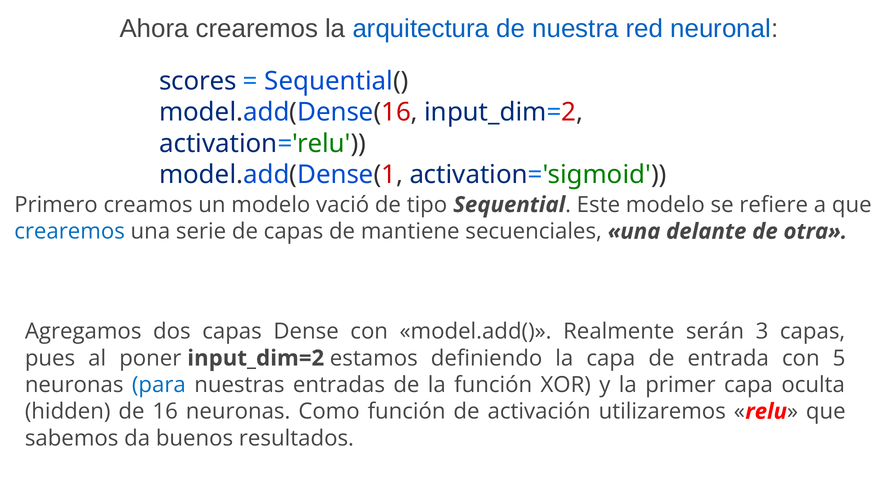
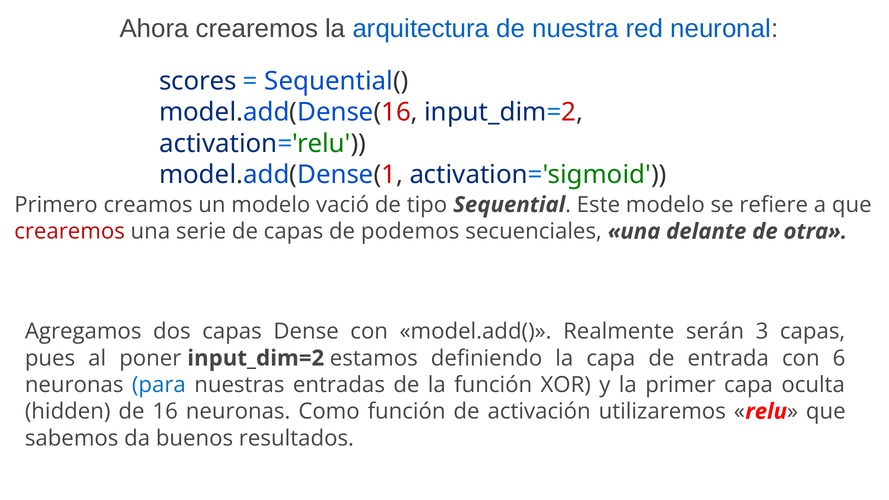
crearemos colour: blue -> red (70, 231)
mantiene: mantiene -> podemos (410, 231)
5: 5 -> 6 (839, 358)
